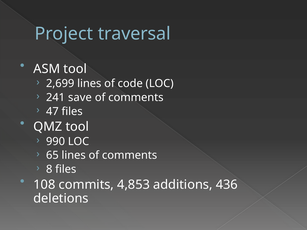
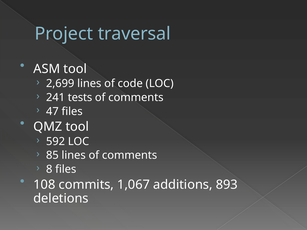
save: save -> tests (80, 98)
990: 990 -> 592 (56, 142)
65: 65 -> 85 (52, 155)
4,853: 4,853 -> 1,067 (134, 185)
436: 436 -> 893 (227, 185)
